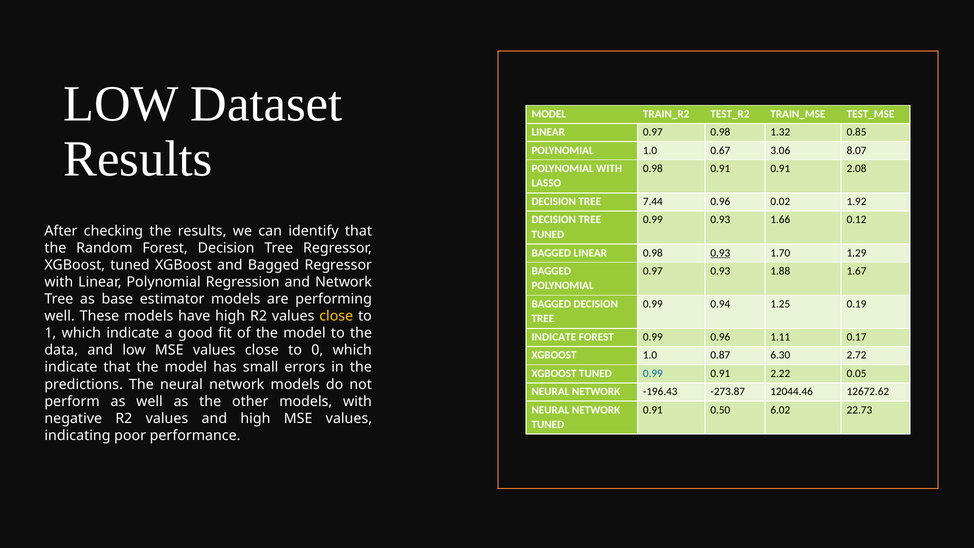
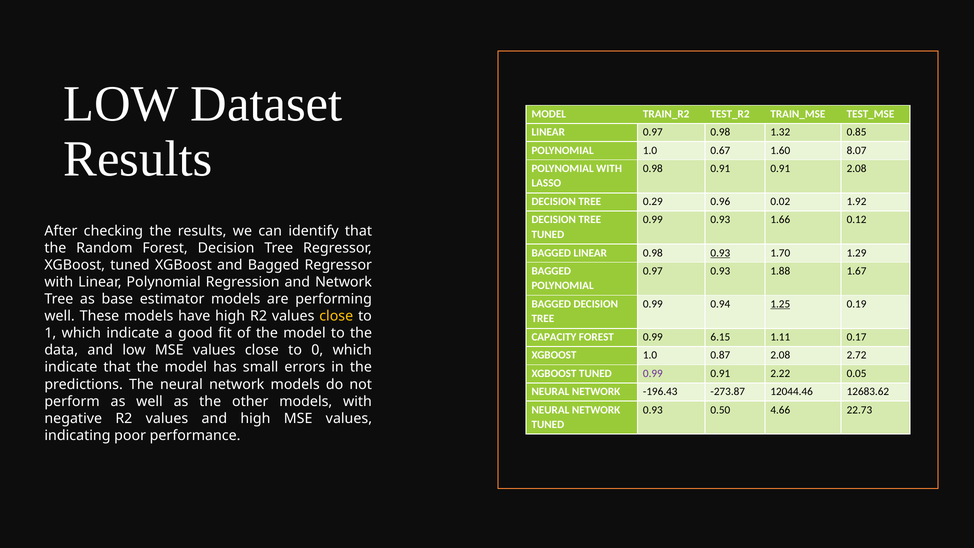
3.06: 3.06 -> 1.60 (780, 150)
7.44: 7.44 -> 0.29 (653, 202)
1.25 underline: none -> present (780, 304)
INDICATE: INDICATE -> CAPACITY (554, 337)
0.99 0.96: 0.96 -> 6.15 (720, 337)
0.87 6.30: 6.30 -> 2.08 (780, 355)
0.99 colour: blue -> purple (653, 373)
12672.62: 12672.62 -> 12683.62 (868, 392)
0.91: 0.91 -> 0.93 (653, 410)
6.02: 6.02 -> 4.66 (780, 410)
